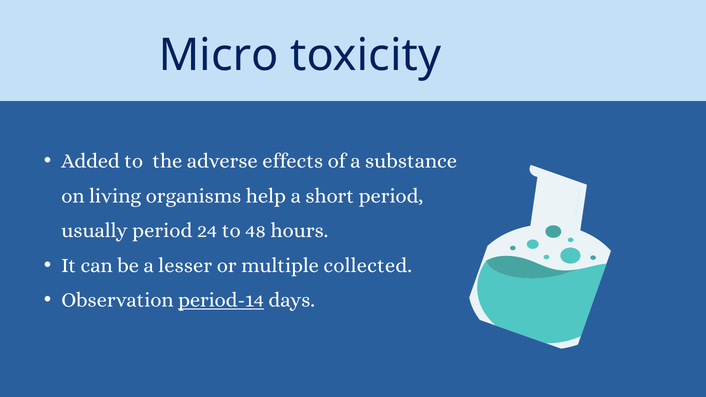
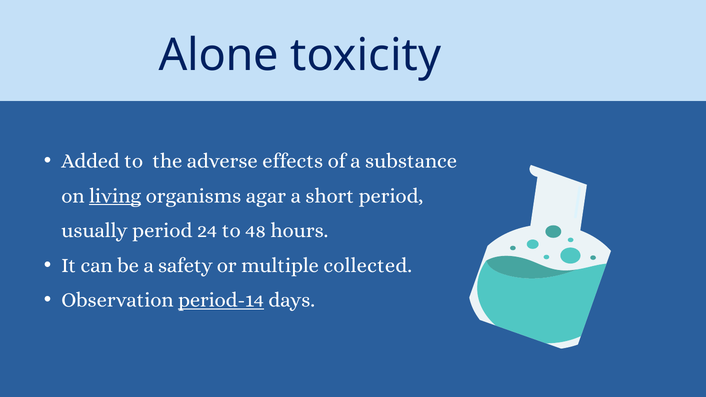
Micro: Micro -> Alone (219, 55)
living underline: none -> present (115, 196)
help: help -> agar (266, 196)
lesser: lesser -> safety (185, 265)
